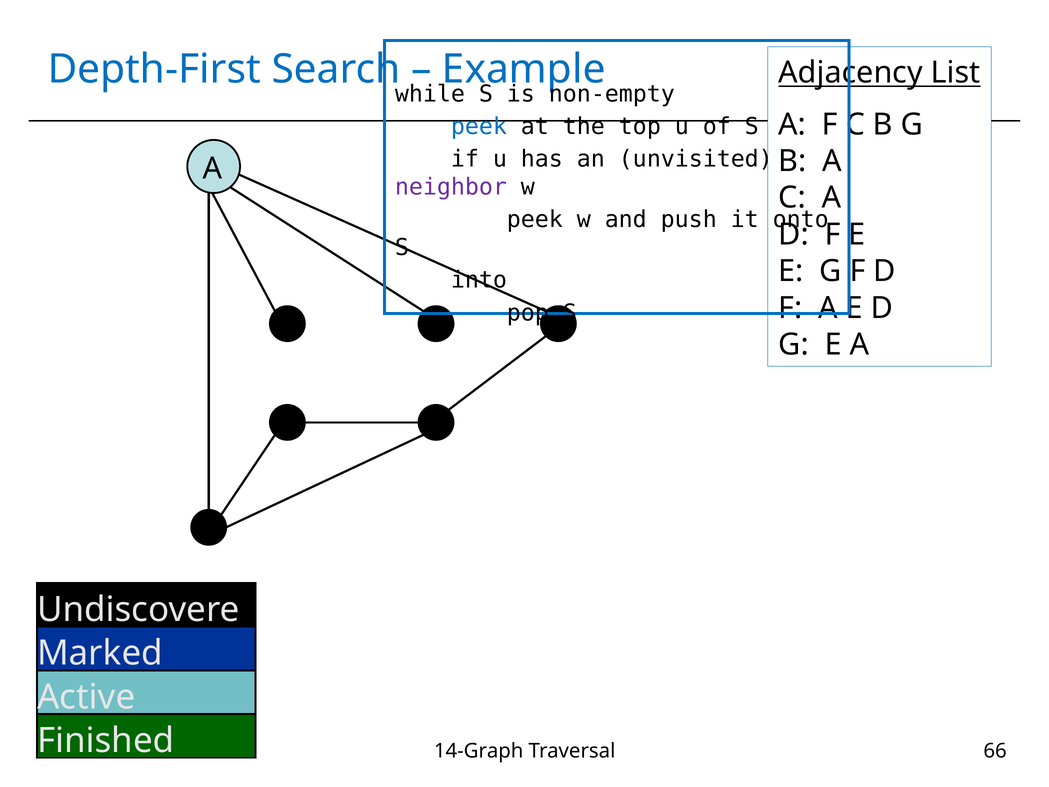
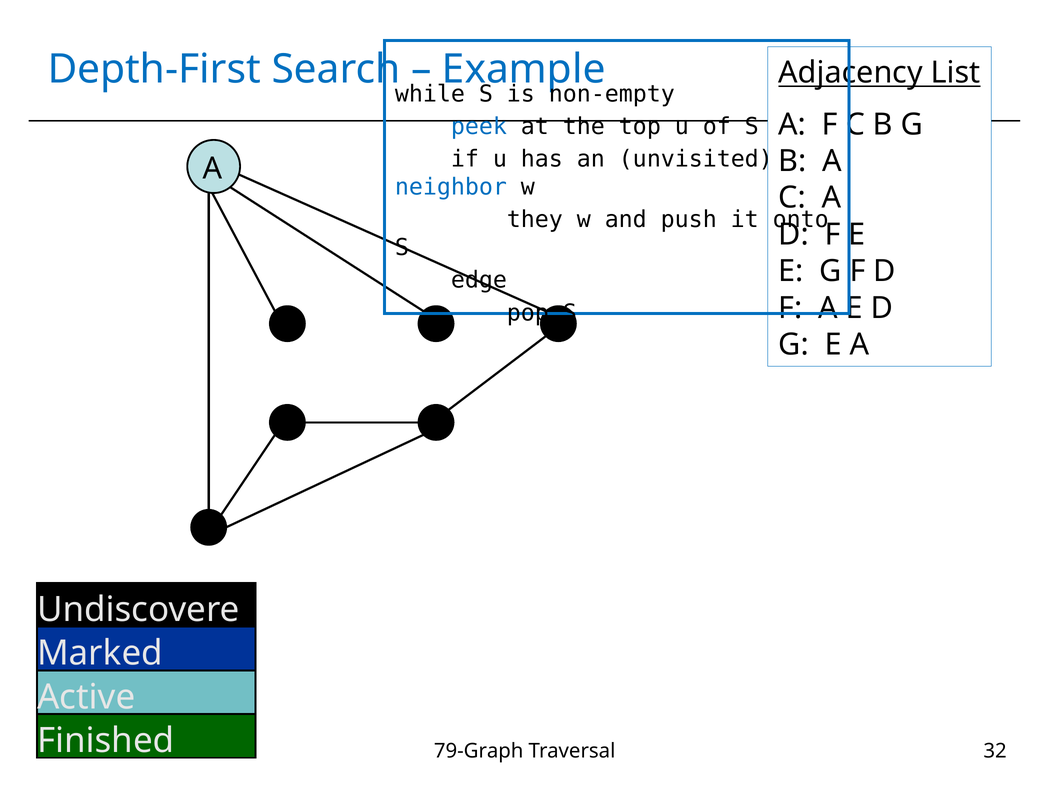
neighbor colour: purple -> blue (451, 187)
peek: peek -> they (535, 220)
into: into -> edge (479, 280)
14-Graph: 14-Graph -> 79-Graph (479, 751)
66: 66 -> 32 (995, 751)
